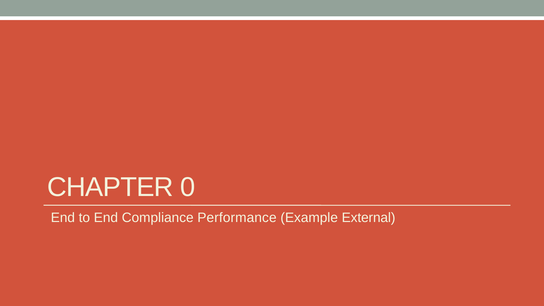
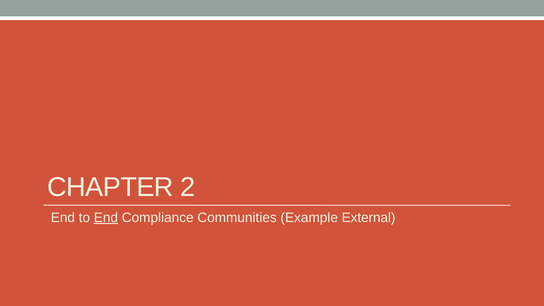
0: 0 -> 2 (188, 187)
End underline: none -> present (106, 218)
Performance: Performance -> Communities (237, 218)
